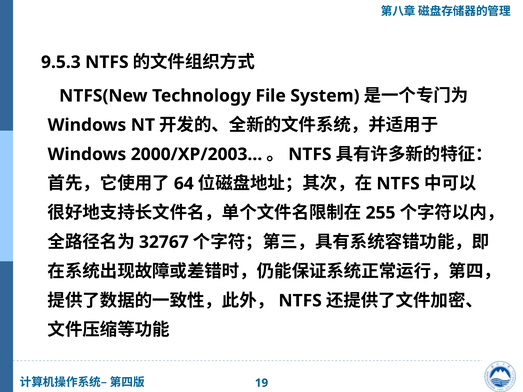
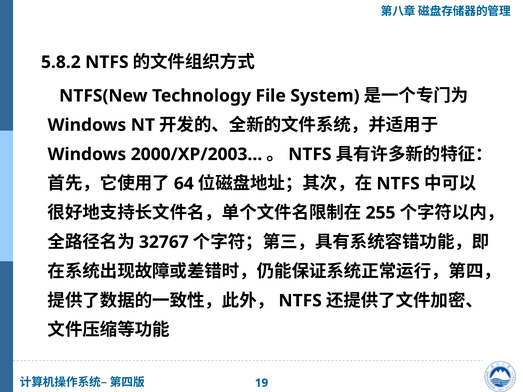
9.5.3: 9.5.3 -> 5.8.2 (61, 62)
